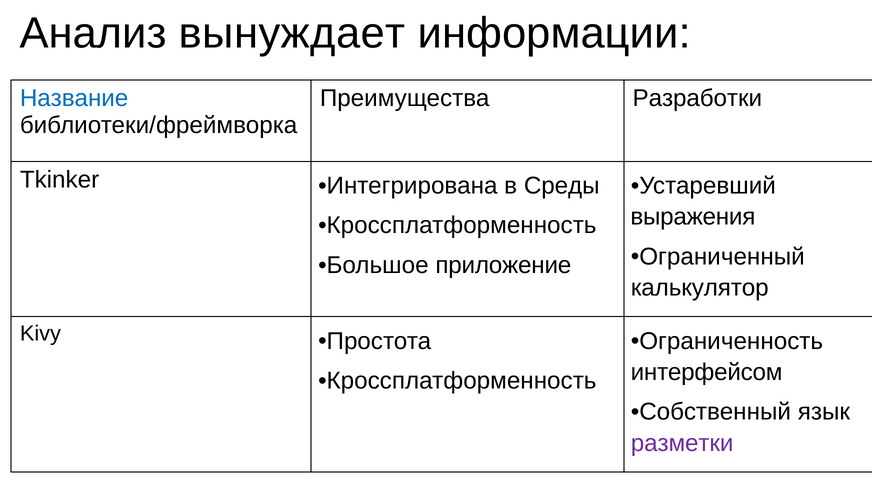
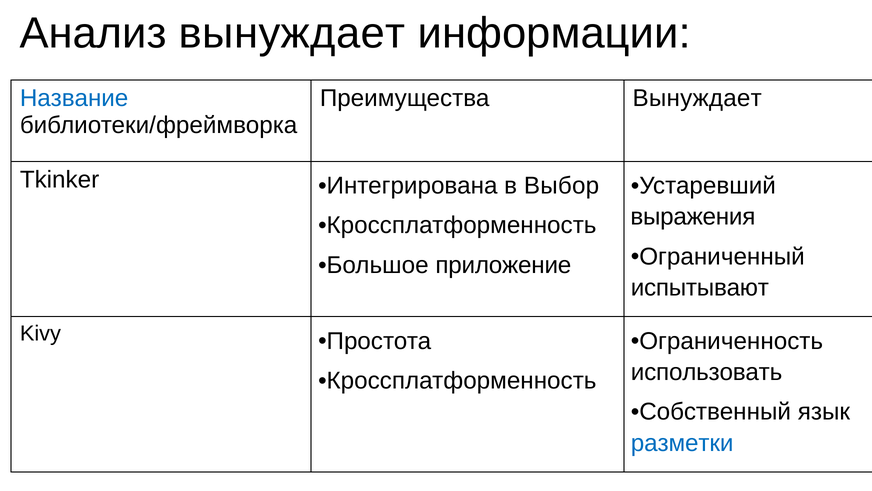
Преимущества Разработки: Разработки -> Вынуждает (697, 98)
Среды: Среды -> Выбор (562, 185)
калькулятор: калькулятор -> испытывают (700, 287)
интерфейсом: интерфейсом -> использовать (707, 372)
разметки colour: purple -> blue (682, 443)
